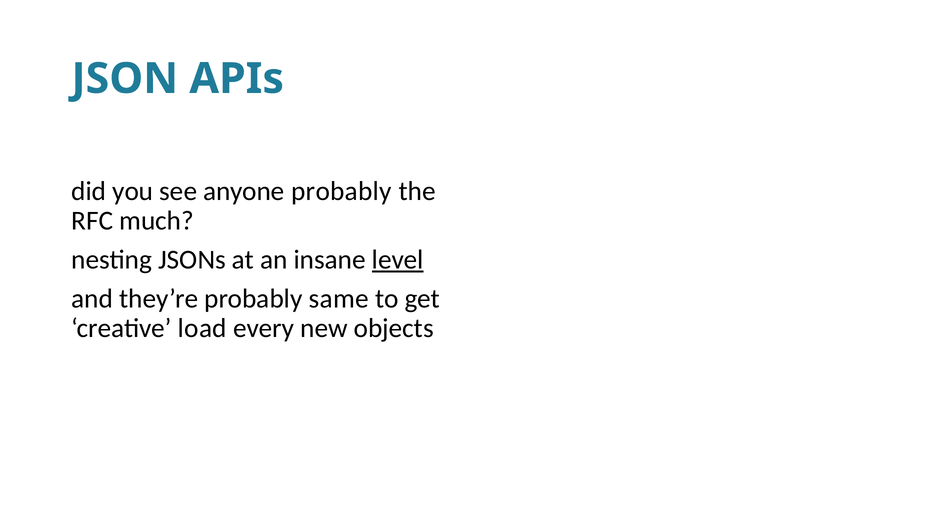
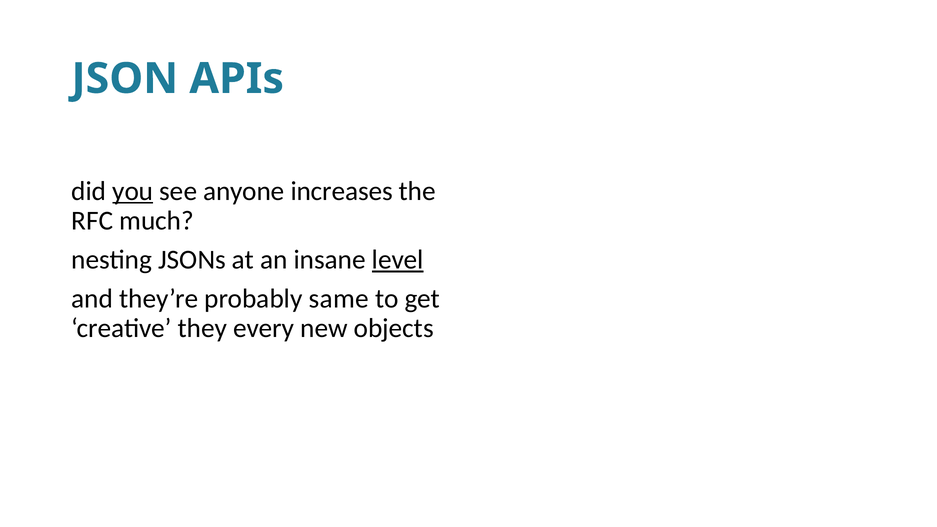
you underline: none -> present (133, 191)
anyone probably: probably -> increases (342, 191)
load: load -> they (202, 328)
